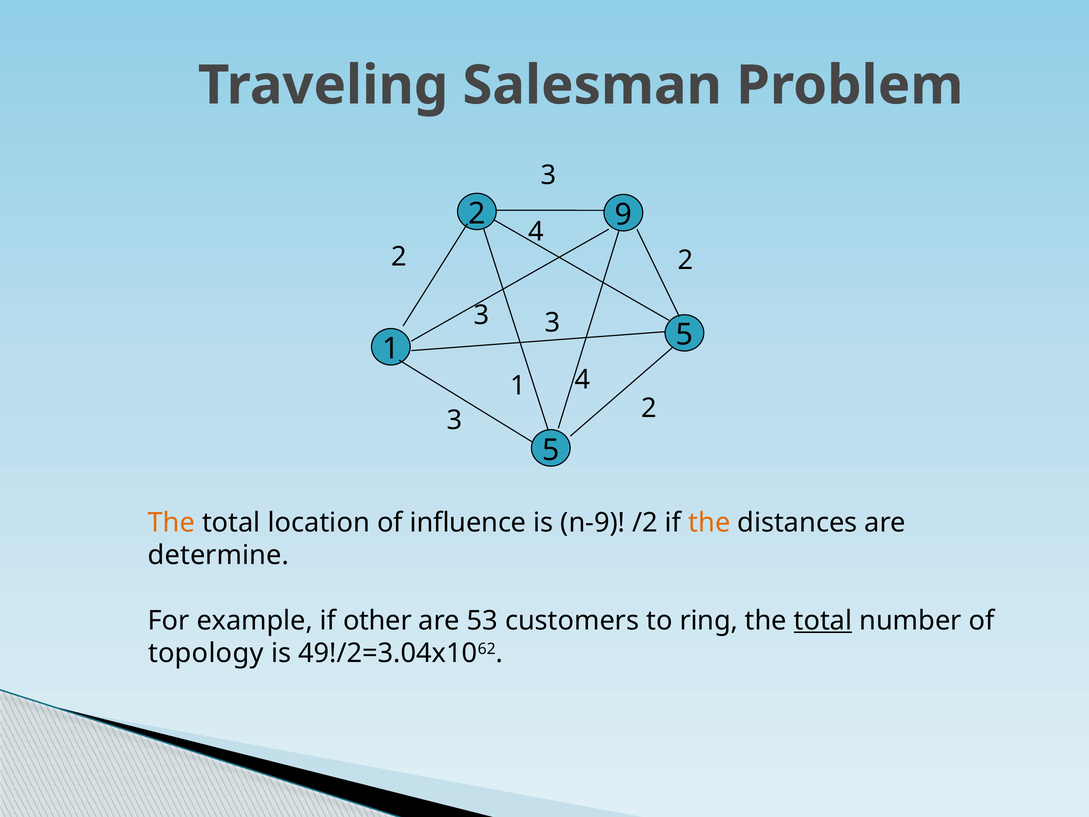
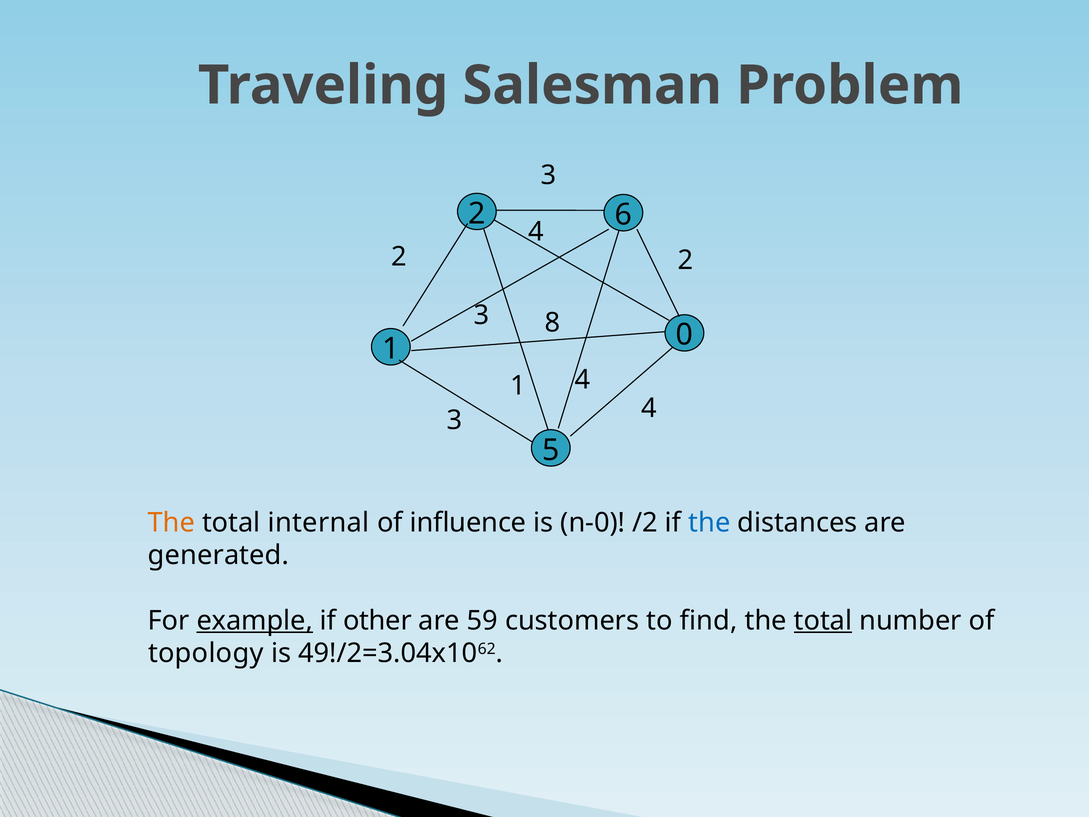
9: 9 -> 6 (623, 215)
3 3: 3 -> 8 (552, 323)
1 5: 5 -> 0 (684, 335)
2: 2 -> 4 (649, 408)
location: location -> internal (319, 522)
n-9: n-9 -> n-0 (593, 522)
the colour: orange -> blue (709, 522)
determine: determine -> generated (218, 555)
example underline: none -> present (255, 620)
53: 53 -> 59 (482, 620)
ring: ring -> find (709, 620)
